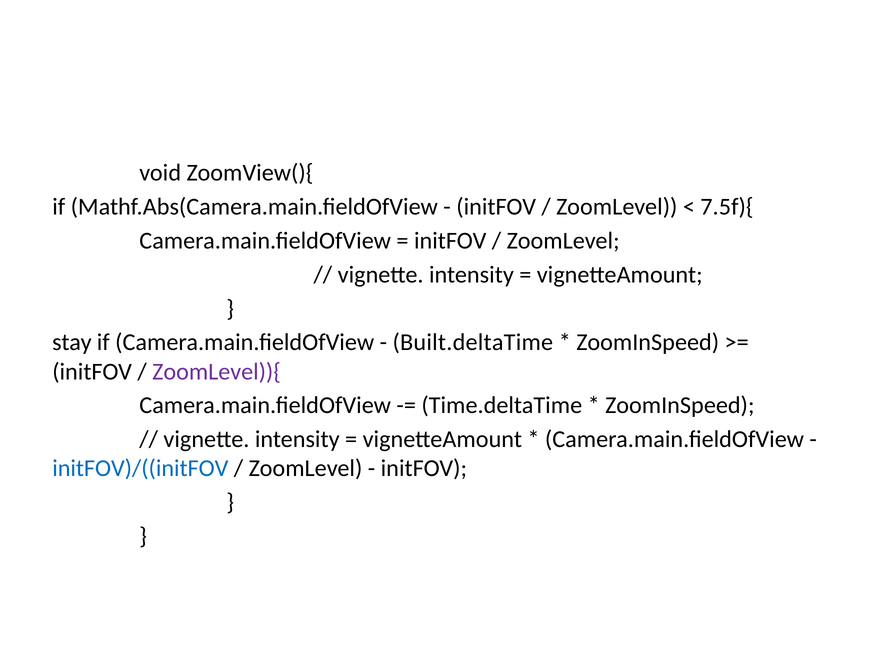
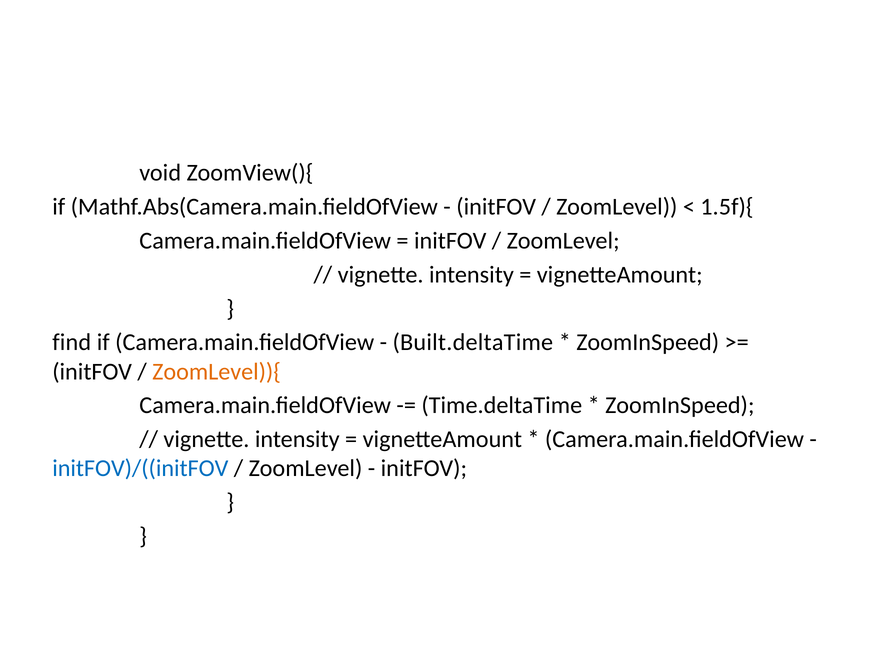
7.5f){: 7.5f){ -> 1.5f){ (727, 207)
stay: stay -> find (72, 343)
ZoomLevel)){ colour: purple -> orange (217, 372)
